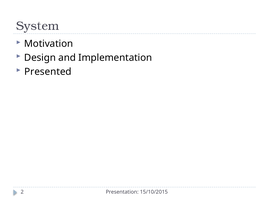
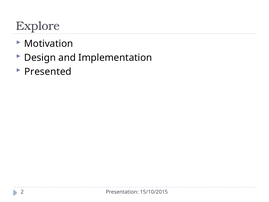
System: System -> Explore (38, 26)
